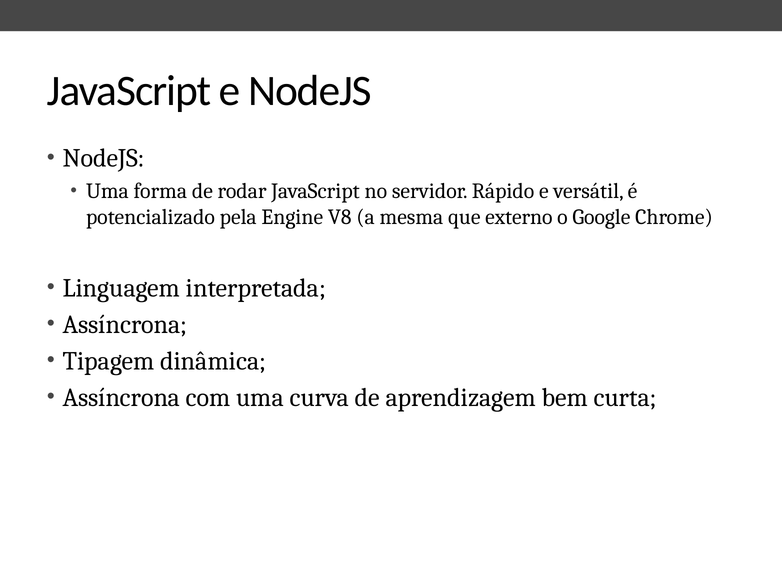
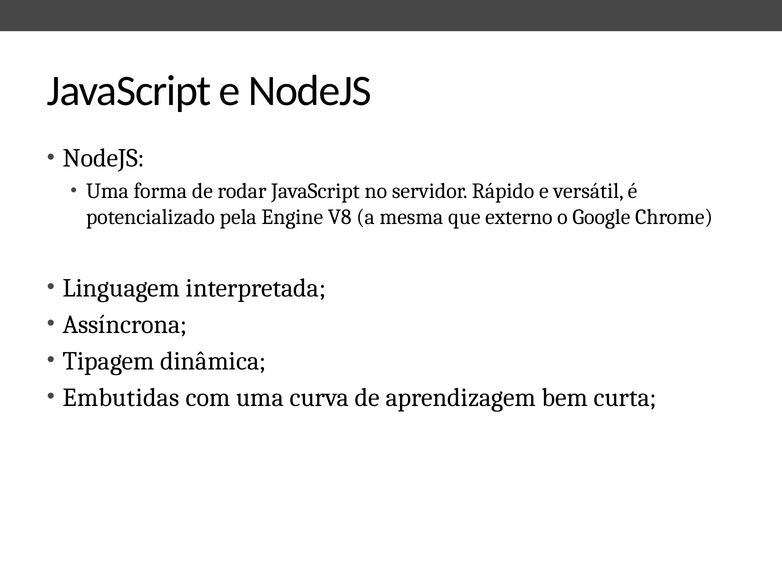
Assíncrona: Assíncrona -> Embutidas (121, 397)
